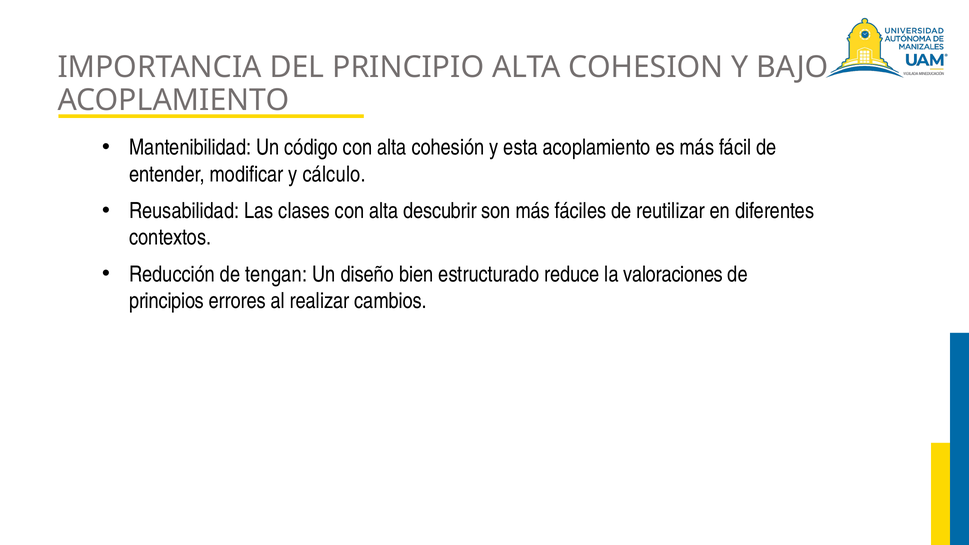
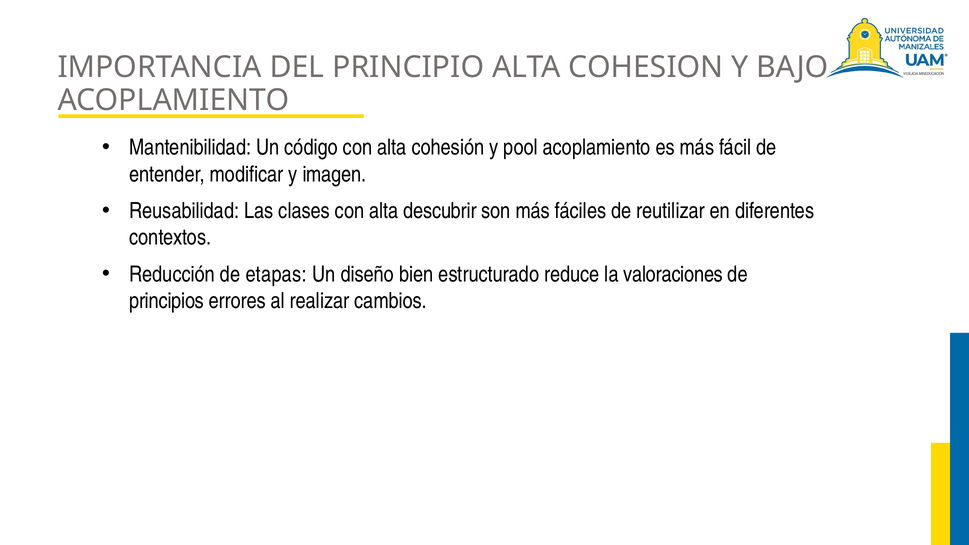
esta: esta -> pool (521, 148)
cálculo: cálculo -> imagen (334, 174)
tengan: tengan -> etapas (276, 274)
